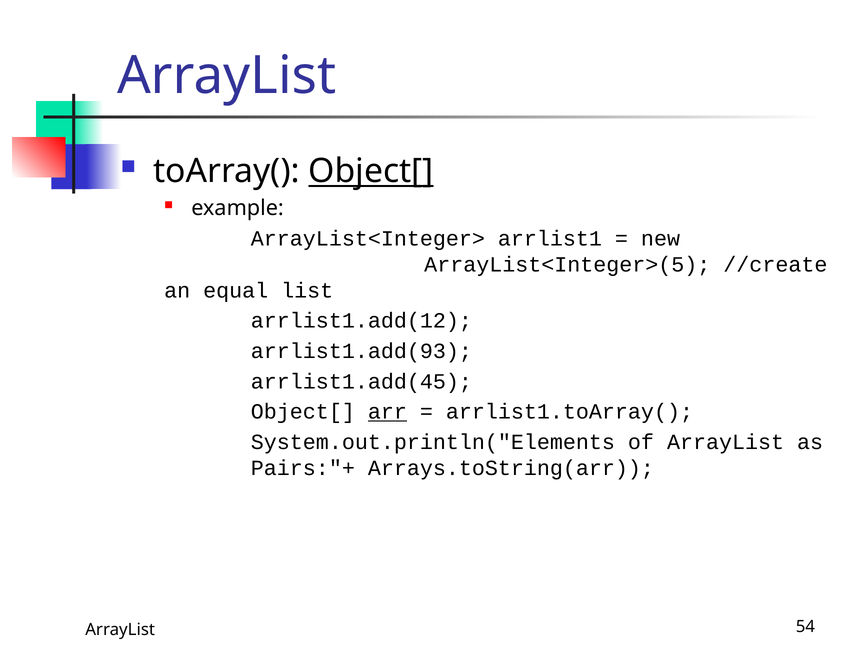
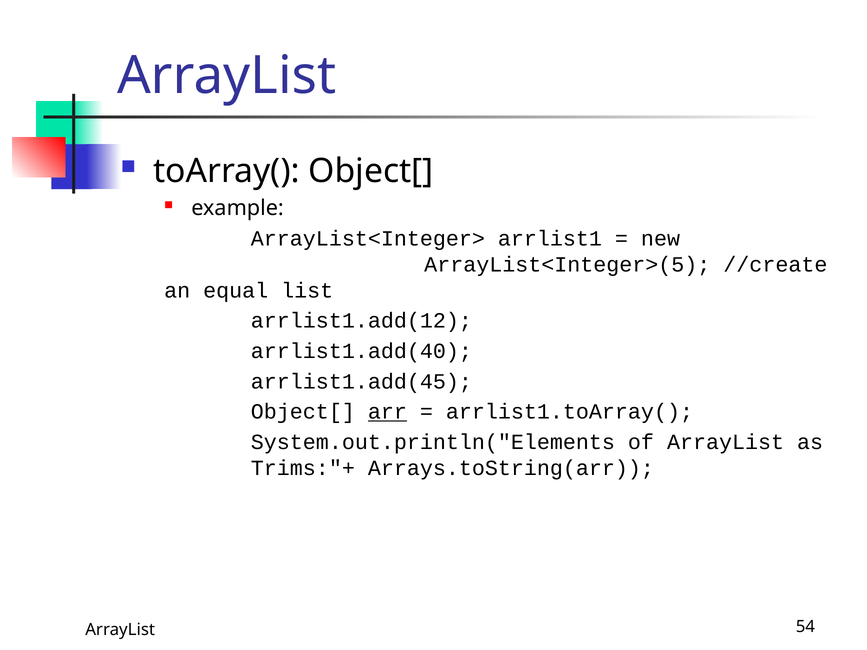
Object[ underline: present -> none (371, 171)
arrlist1.add(93: arrlist1.add(93 -> arrlist1.add(40 (361, 351)
Pairs:"+: Pairs:"+ -> Trims:"+ (303, 468)
